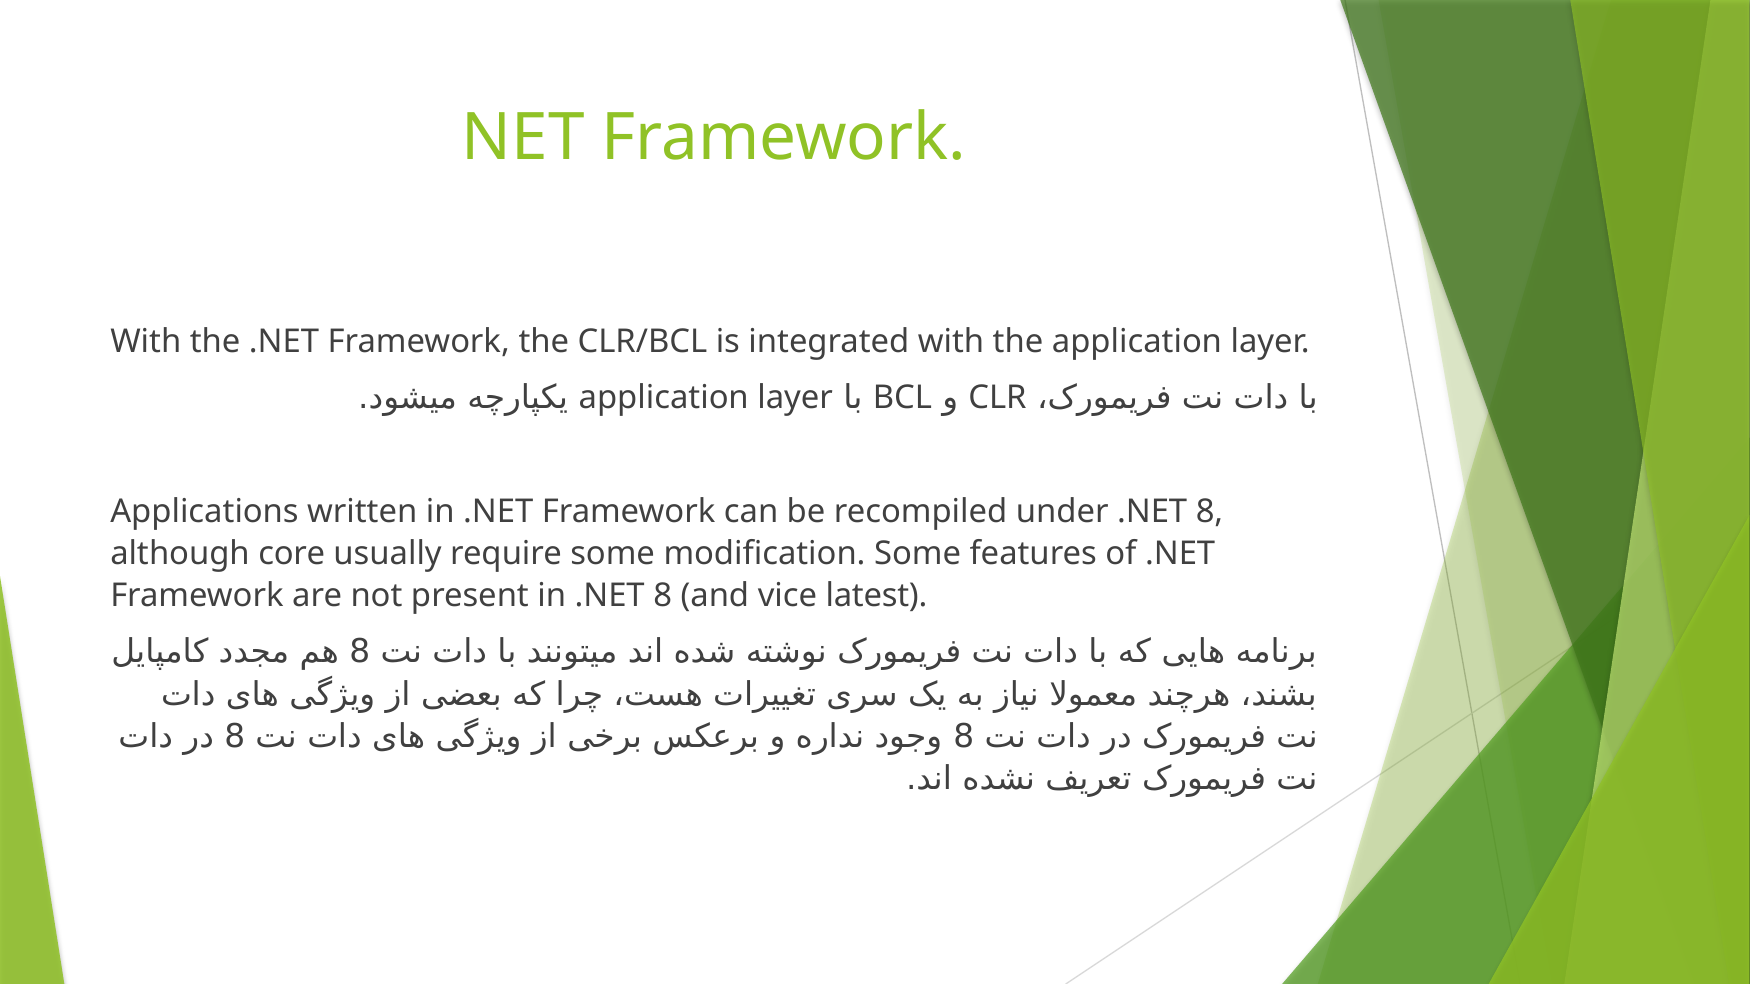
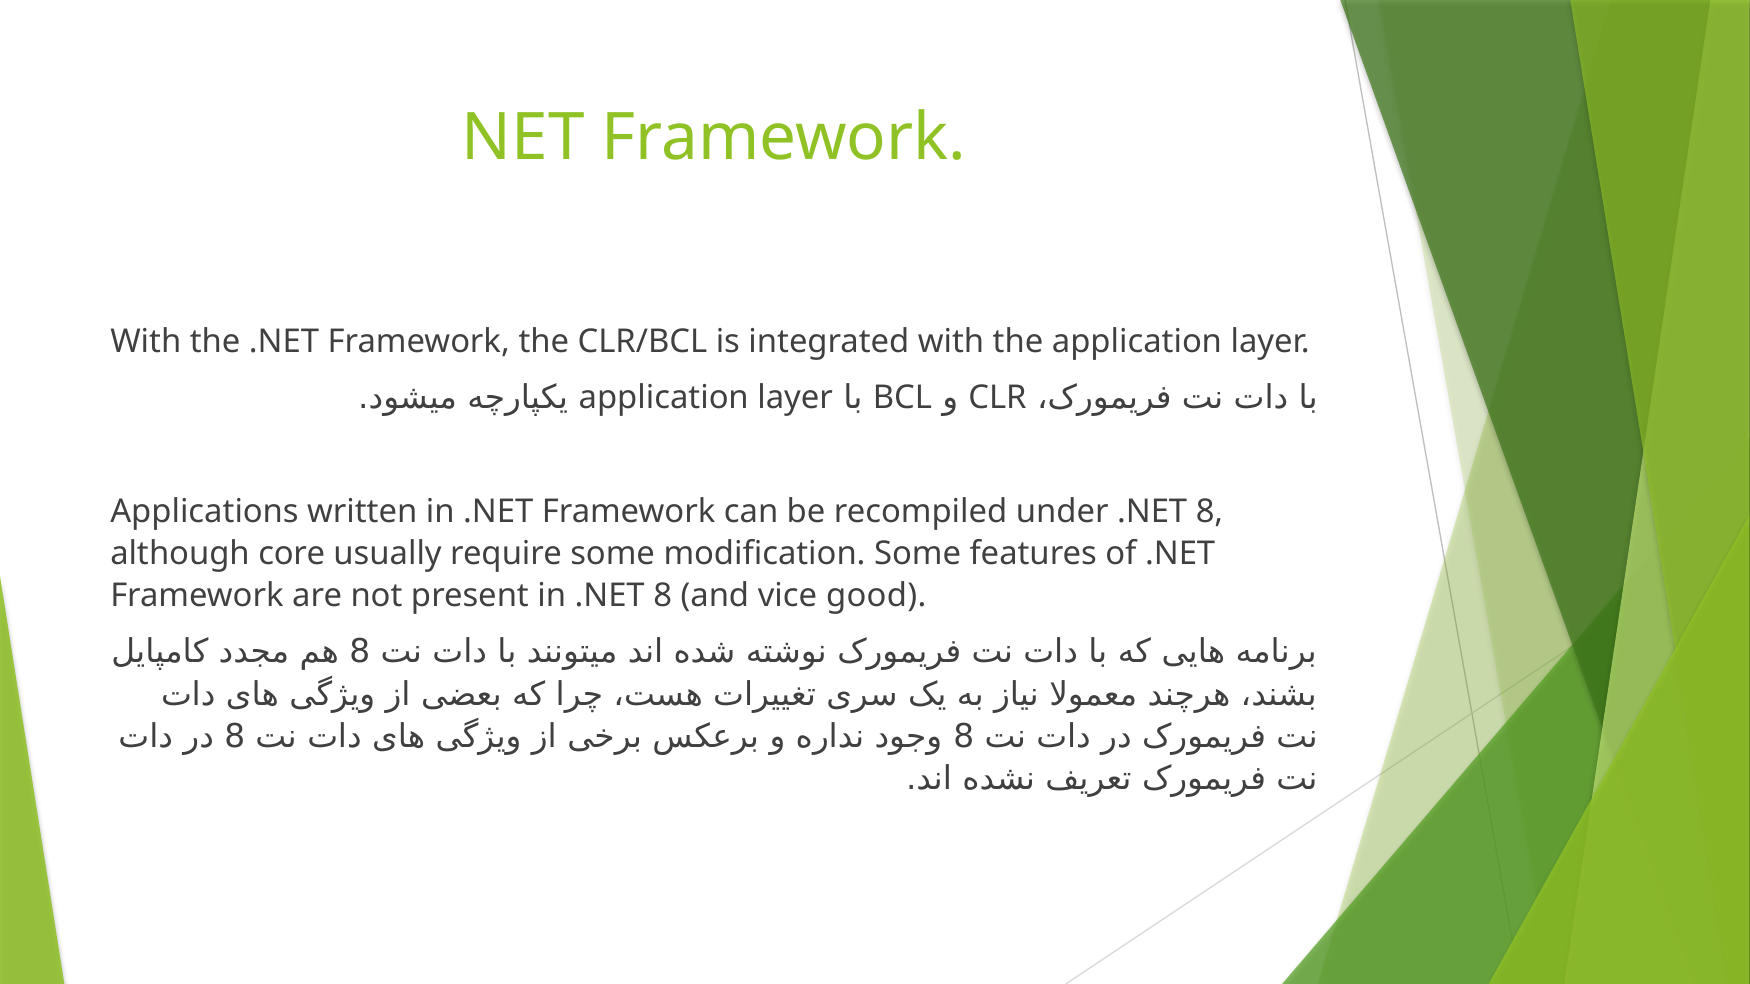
latest: latest -> good (876, 596)
